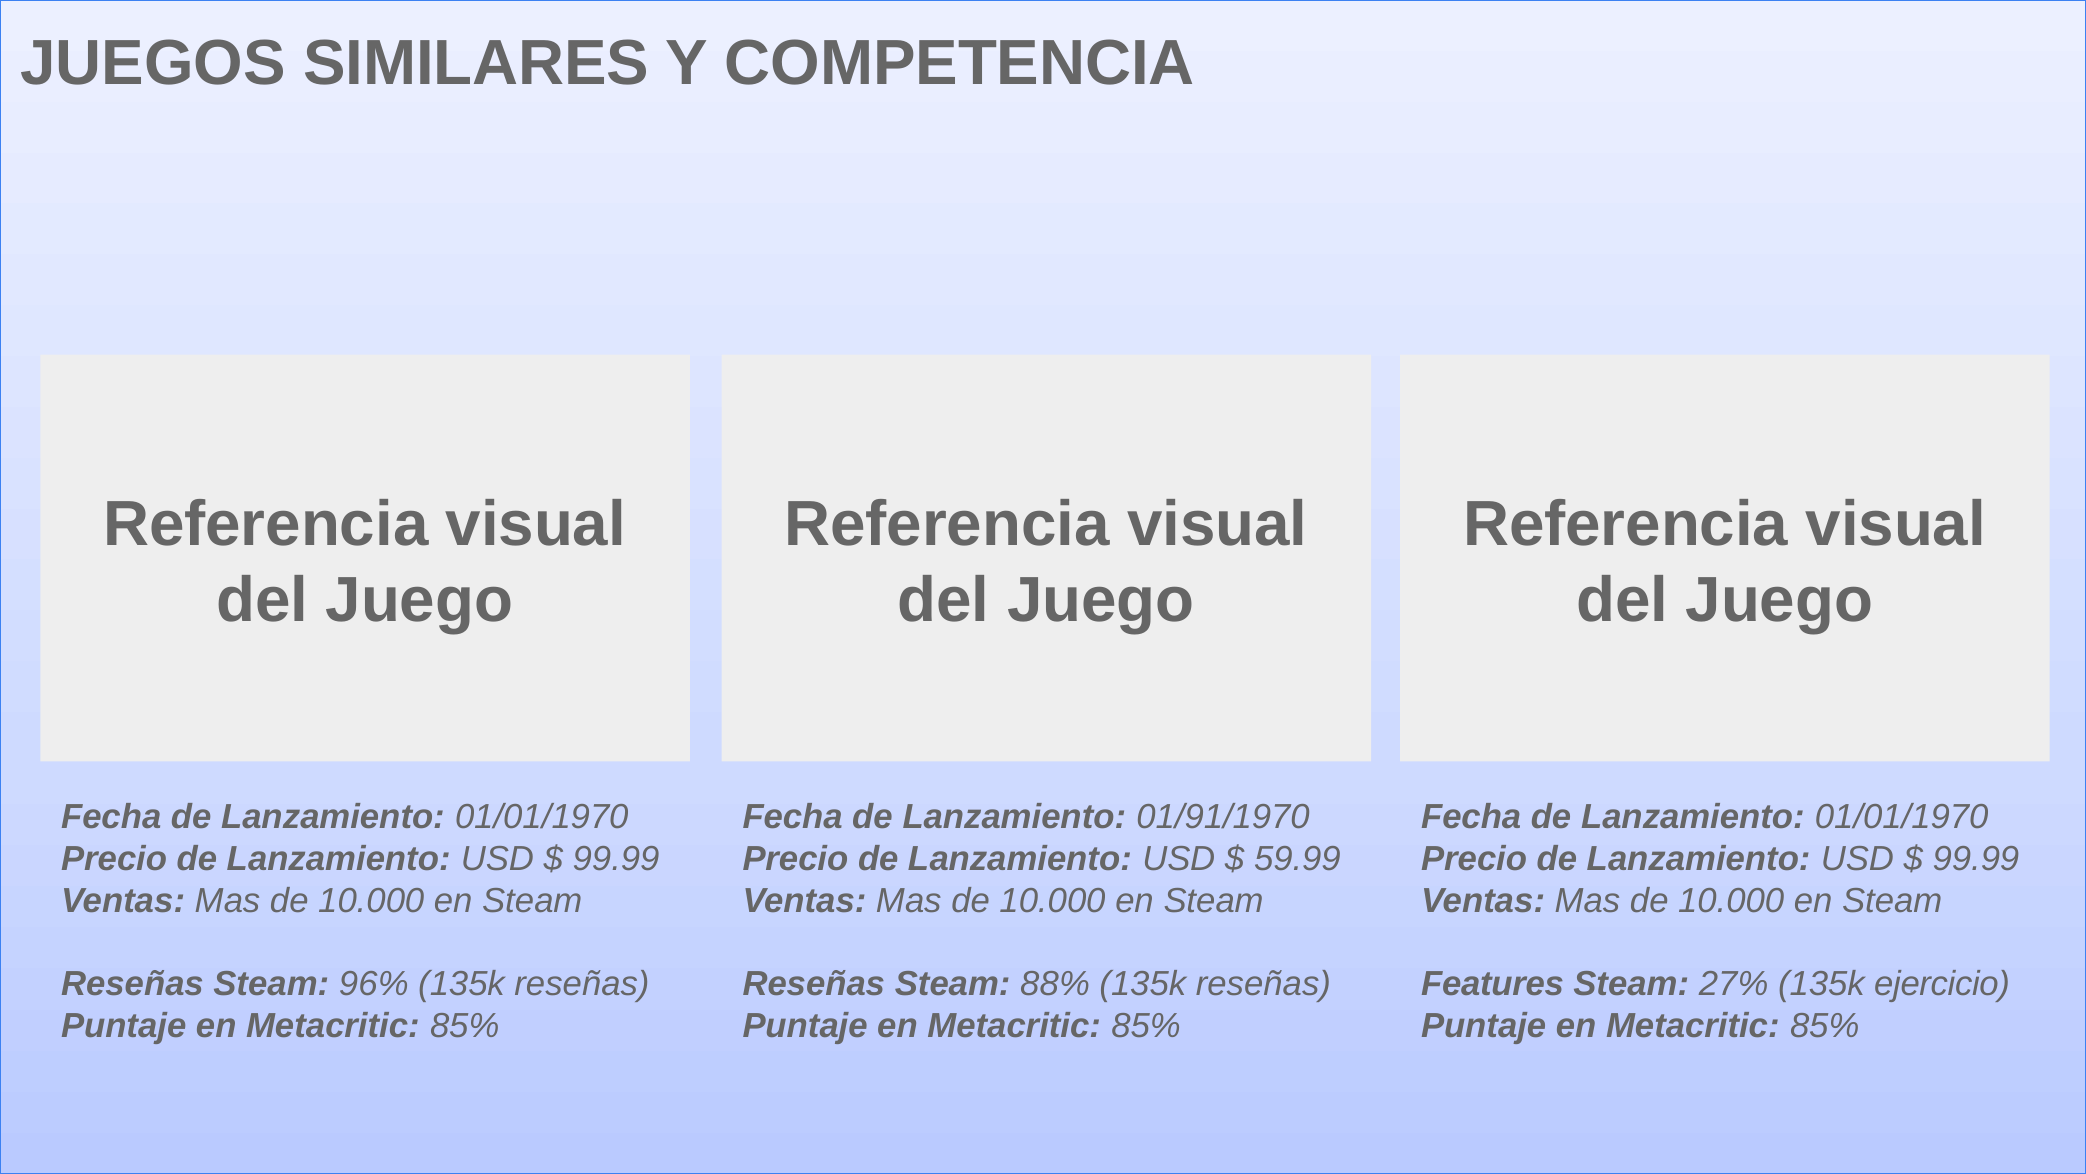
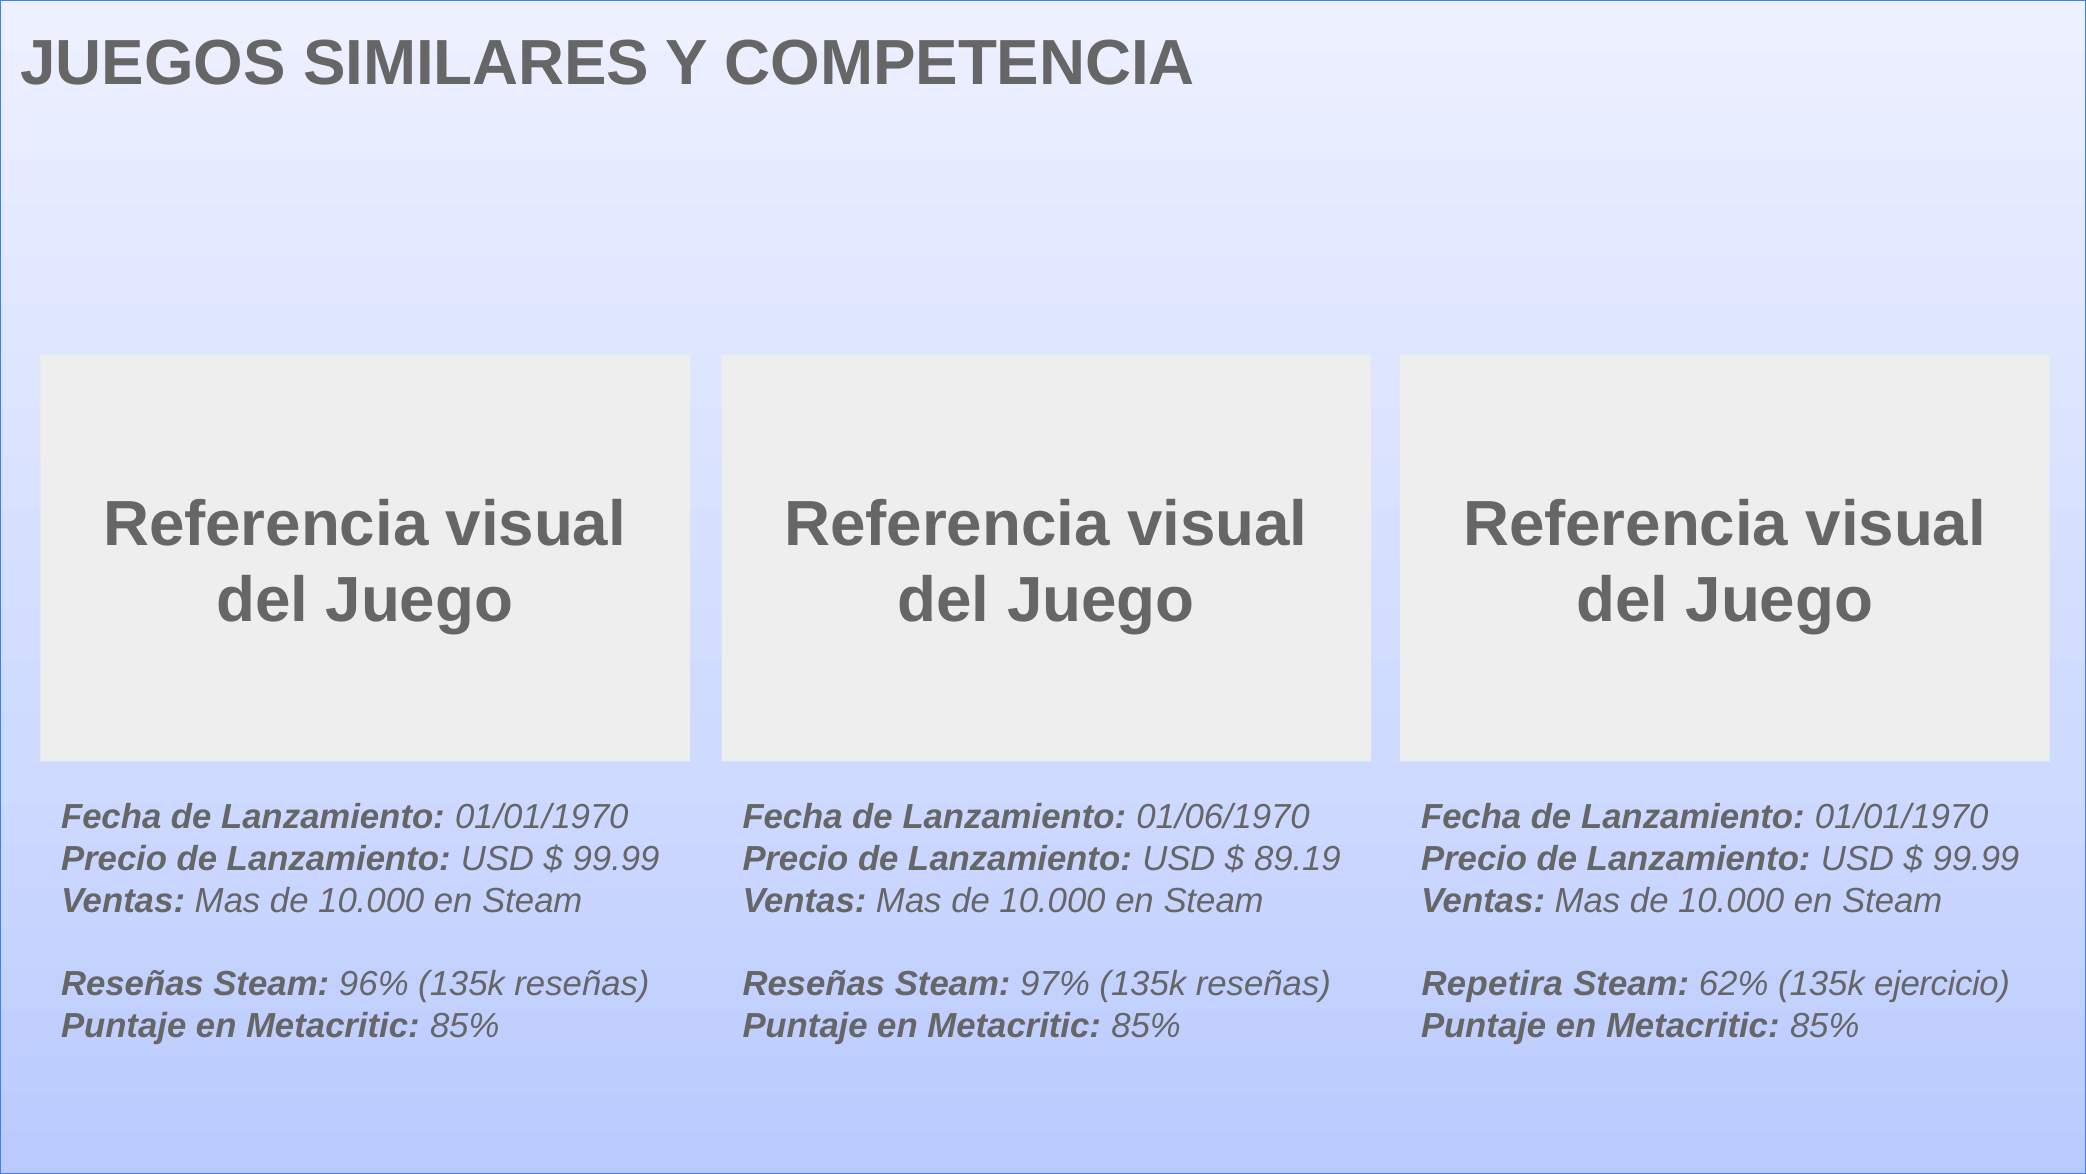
01/91/1970: 01/91/1970 -> 01/06/1970 (1223, 817)
59.99: 59.99 -> 89.19 (1297, 858)
88%: 88% -> 97% (1055, 984)
Features: Features -> Repetira (1492, 984)
27%: 27% -> 62% (1734, 984)
